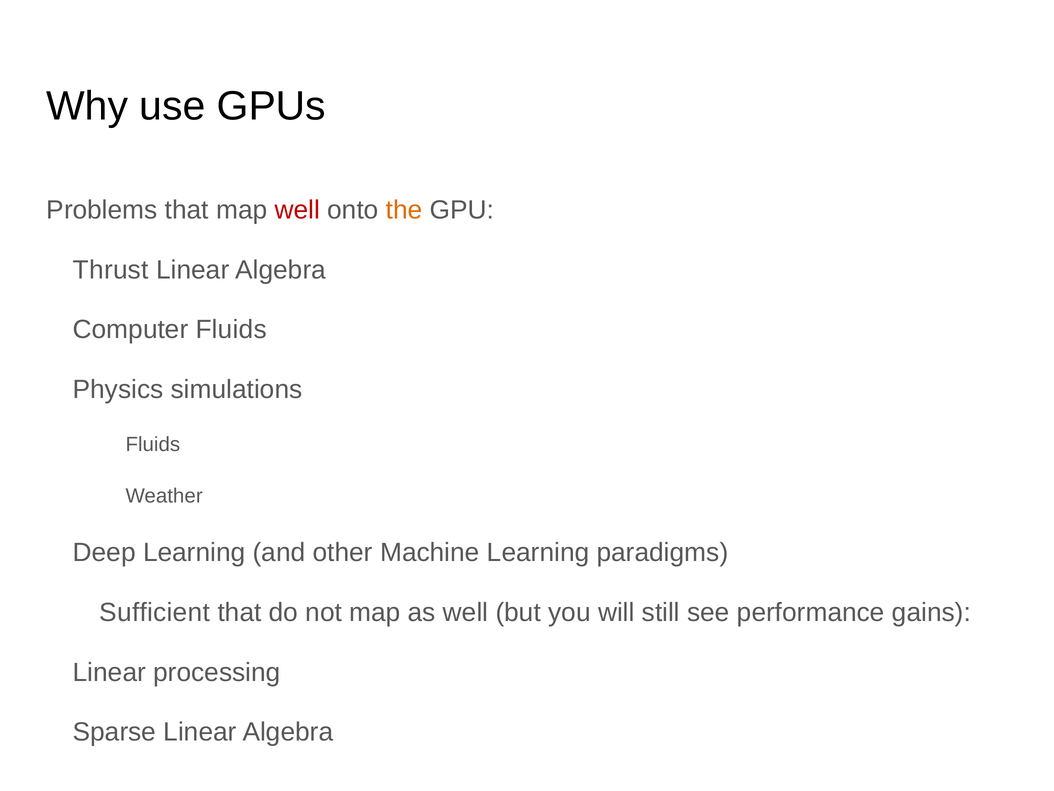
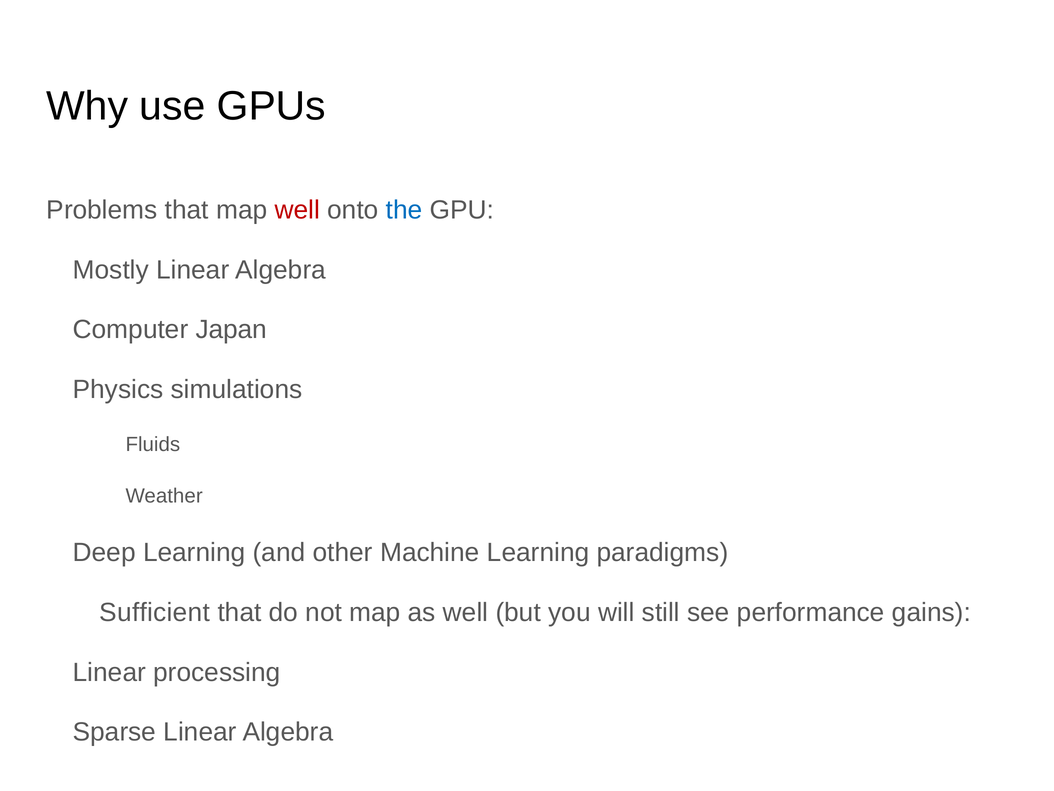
the colour: orange -> blue (404, 210)
Thrust: Thrust -> Mostly (111, 270)
Computer Fluids: Fluids -> Japan (231, 330)
